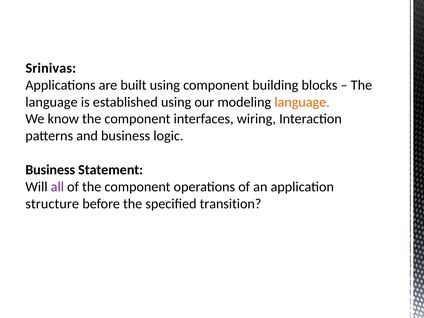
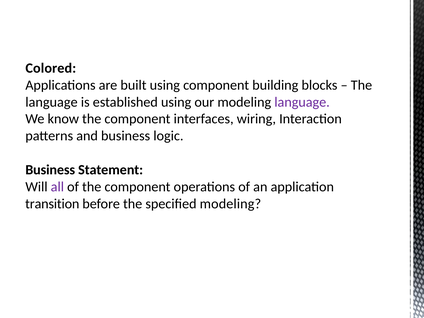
Srinivas: Srinivas -> Colored (51, 68)
language colour: orange -> purple (302, 102)
structure: structure -> transition (52, 204)
specified transition: transition -> modeling (230, 204)
